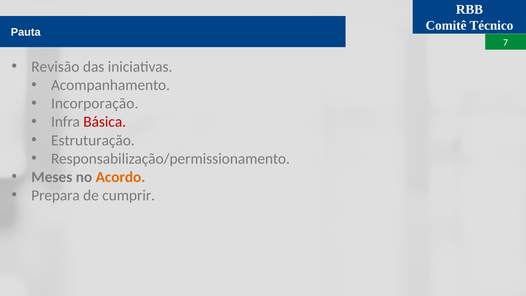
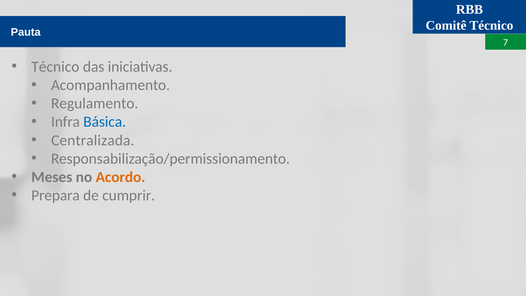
Revisão: Revisão -> Técnico (55, 67)
Incorporação: Incorporação -> Regulamento (95, 103)
Básica colour: red -> blue (105, 122)
Estruturação: Estruturação -> Centralizada (93, 140)
